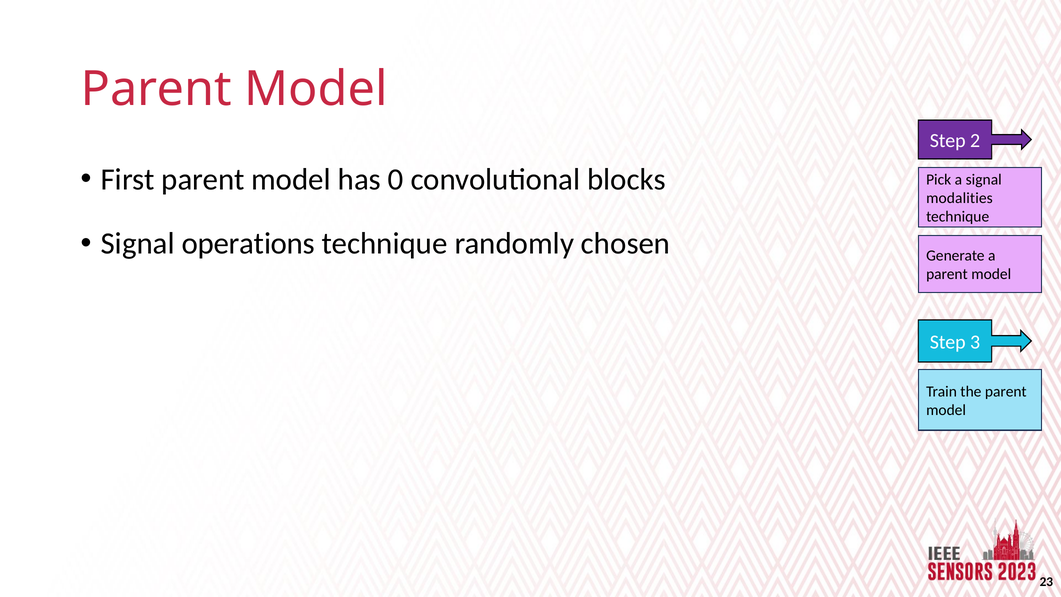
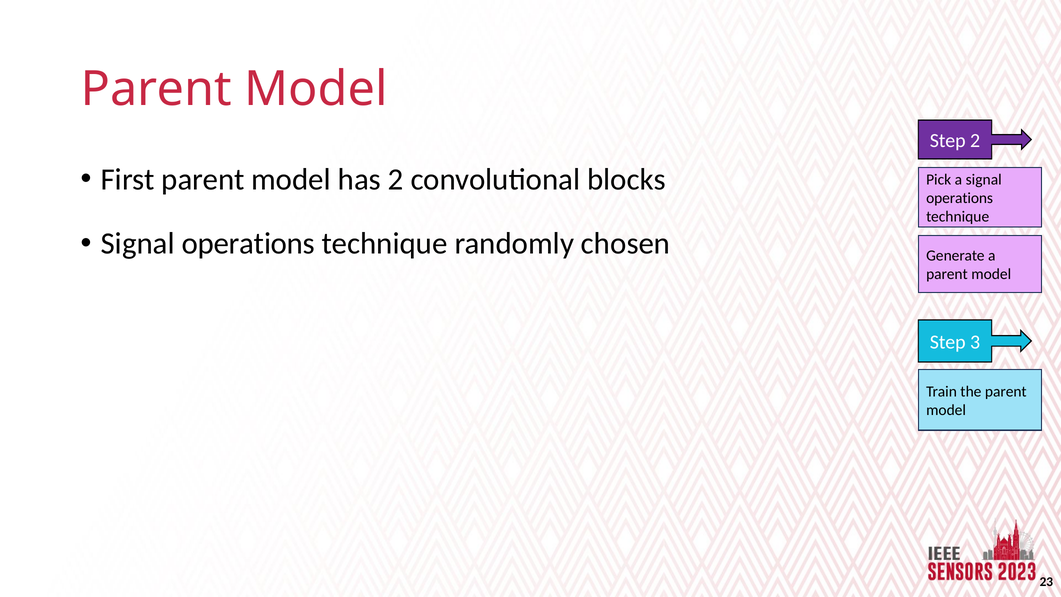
has 0: 0 -> 2 (396, 179)
modalities: modalities -> operations (960, 198)
